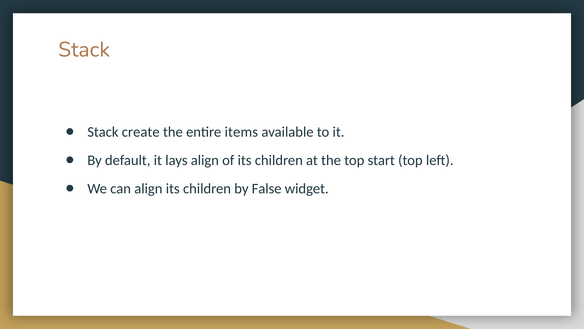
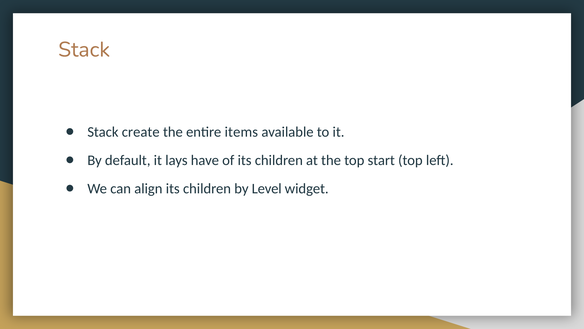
lays align: align -> have (205, 160)
False: False -> Level (267, 188)
